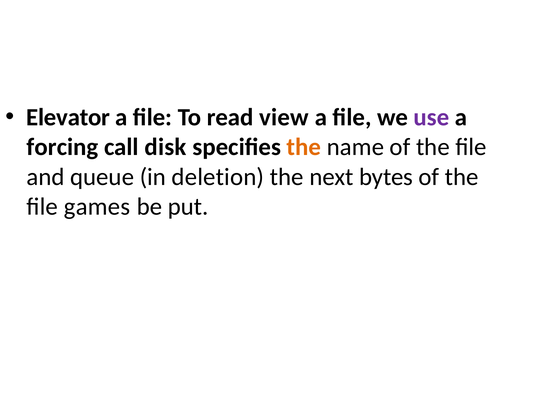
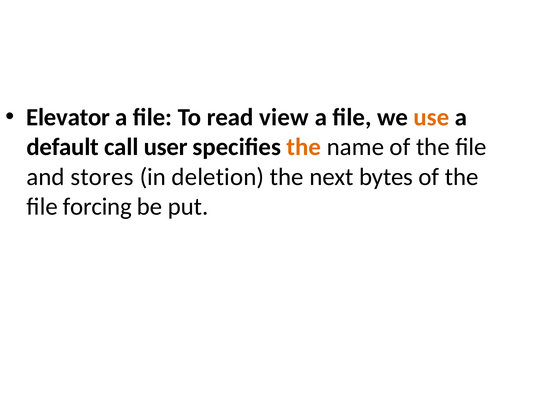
use colour: purple -> orange (431, 117)
forcing: forcing -> default (63, 147)
disk: disk -> user (166, 147)
queue: queue -> stores (102, 177)
games: games -> forcing (97, 207)
